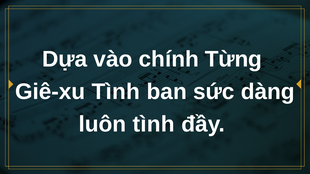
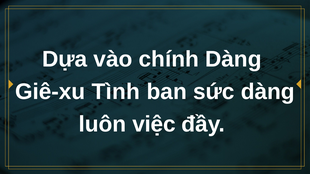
chính Từng: Từng -> Dàng (233, 59)
luôn tình: tình -> việc (154, 124)
